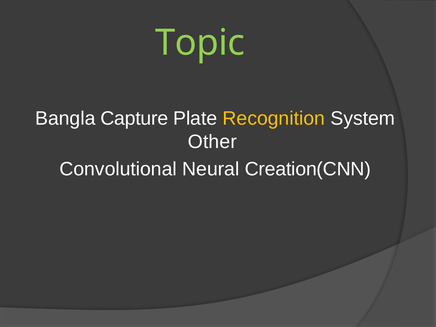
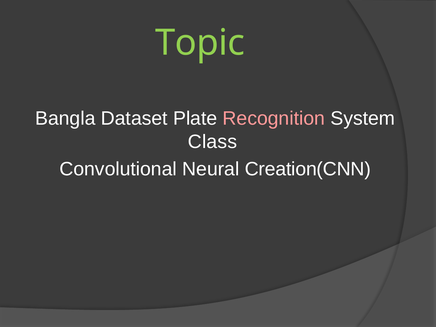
Capture: Capture -> Dataset (134, 119)
Recognition colour: yellow -> pink (274, 119)
Other: Other -> Class (212, 142)
